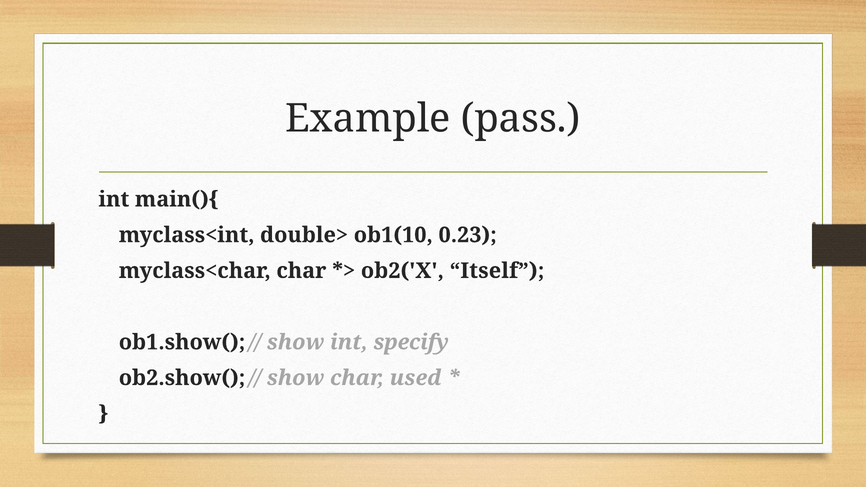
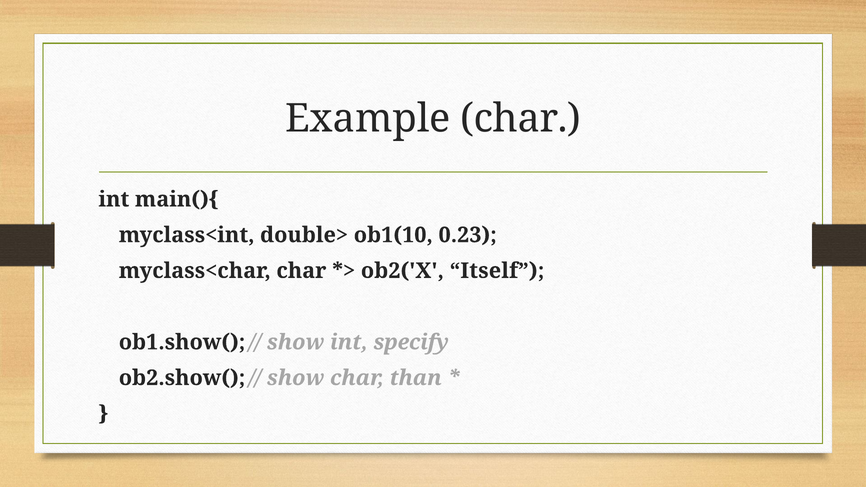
Example pass: pass -> char (521, 119)
used: used -> than (416, 378)
